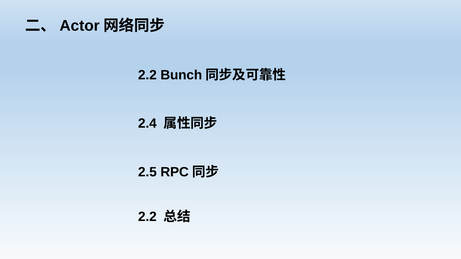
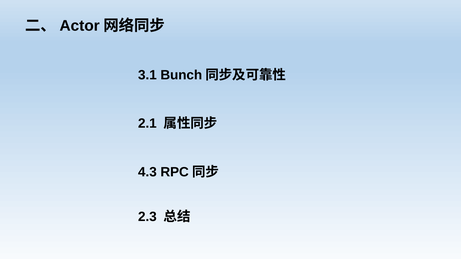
2.2: 2.2 -> 3.1 (147, 75)
2.4: 2.4 -> 2.1 (147, 124)
2.5: 2.5 -> 4.3 (147, 172)
2.2: 2.2 -> 2.3 (147, 217)
